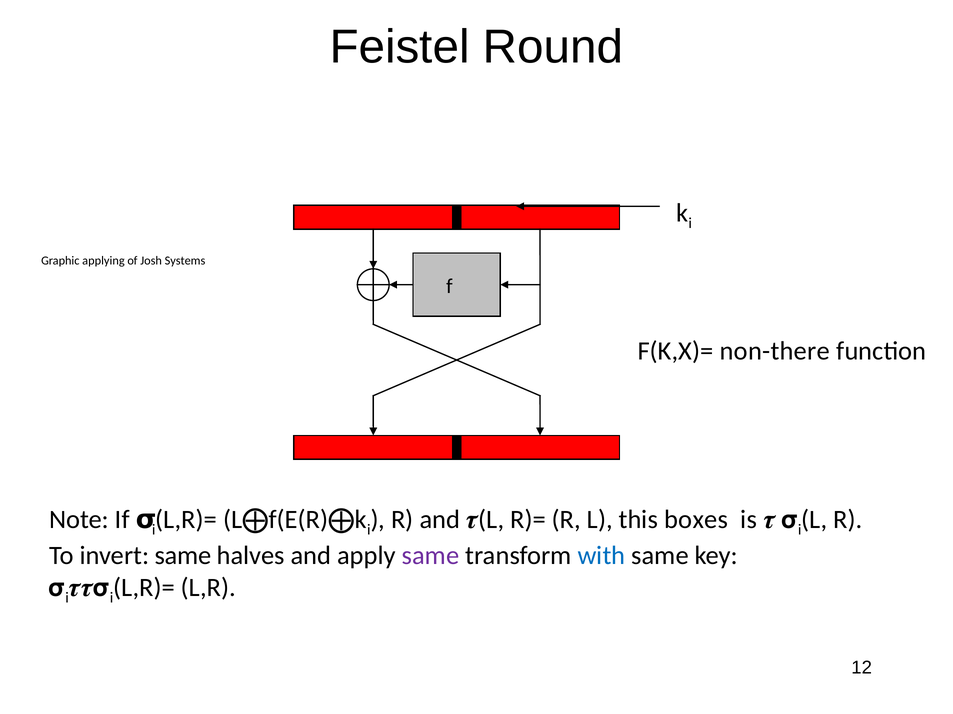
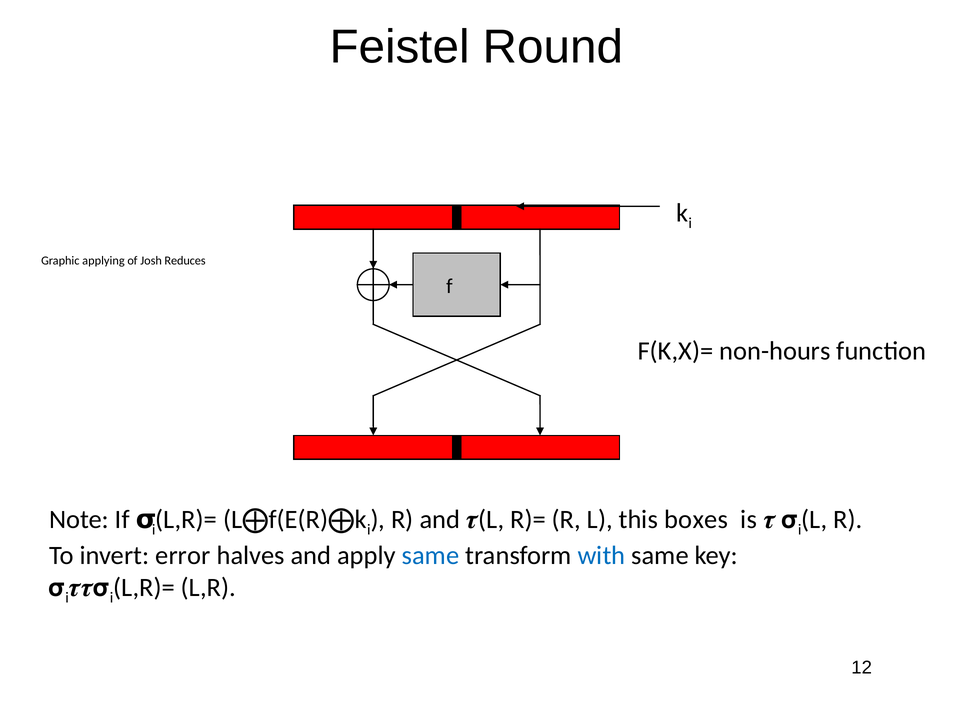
Systems: Systems -> Reduces (185, 261)
non-there: non-there -> non-hours (775, 351)
invert same: same -> error (183, 556)
same colour: purple -> blue (431, 556)
